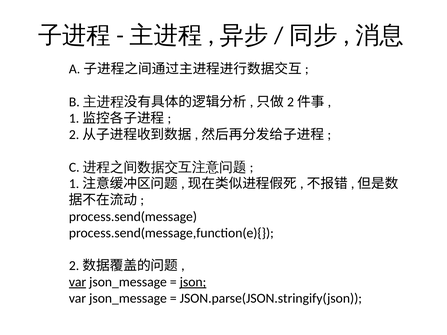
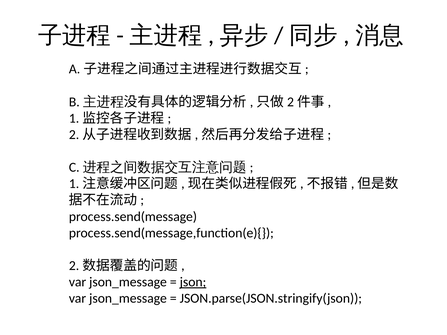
var underline: present -> none (78, 282)
